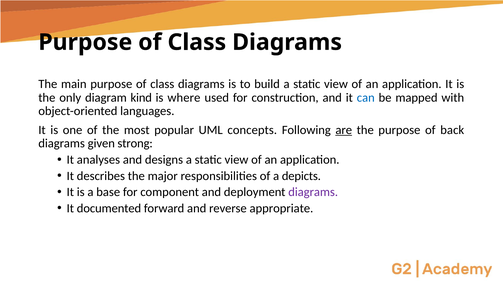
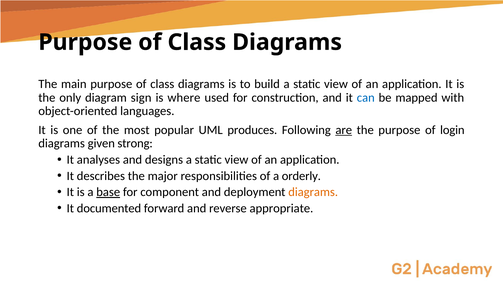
kind: kind -> sign (141, 97)
concepts: concepts -> produces (252, 130)
back: back -> login (452, 130)
depicts: depicts -> orderly (301, 176)
base underline: none -> present (108, 192)
diagrams colour: purple -> orange (313, 192)
